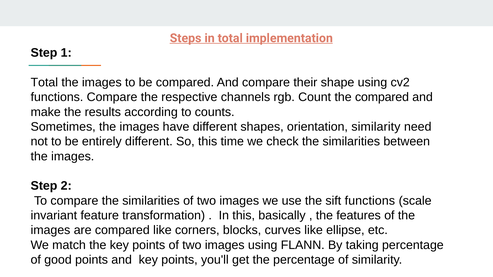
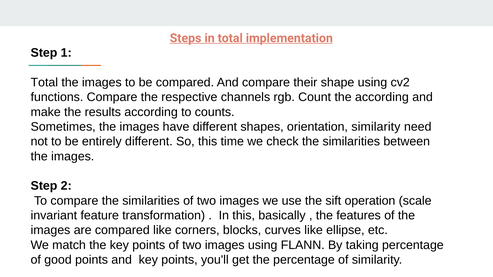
the compared: compared -> according (382, 97)
sift functions: functions -> operation (370, 201)
